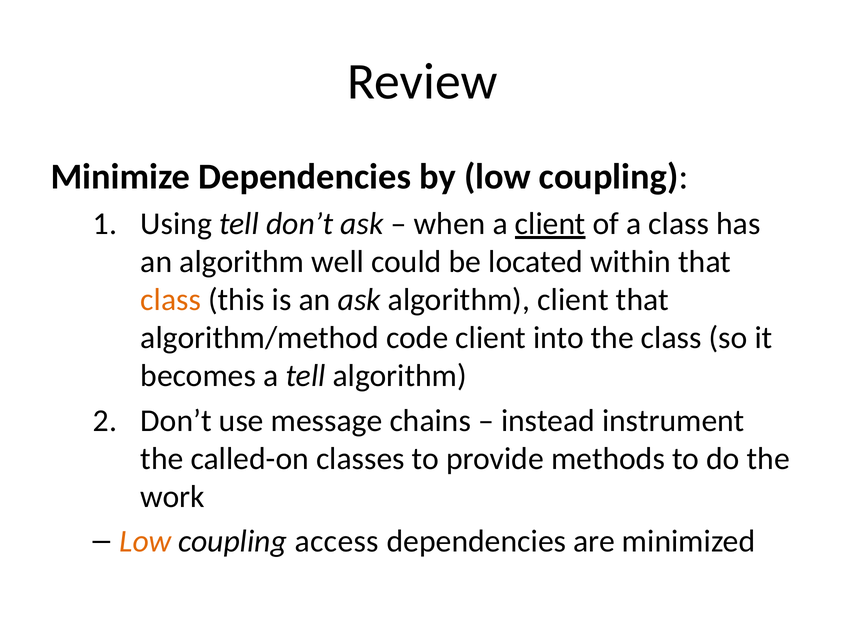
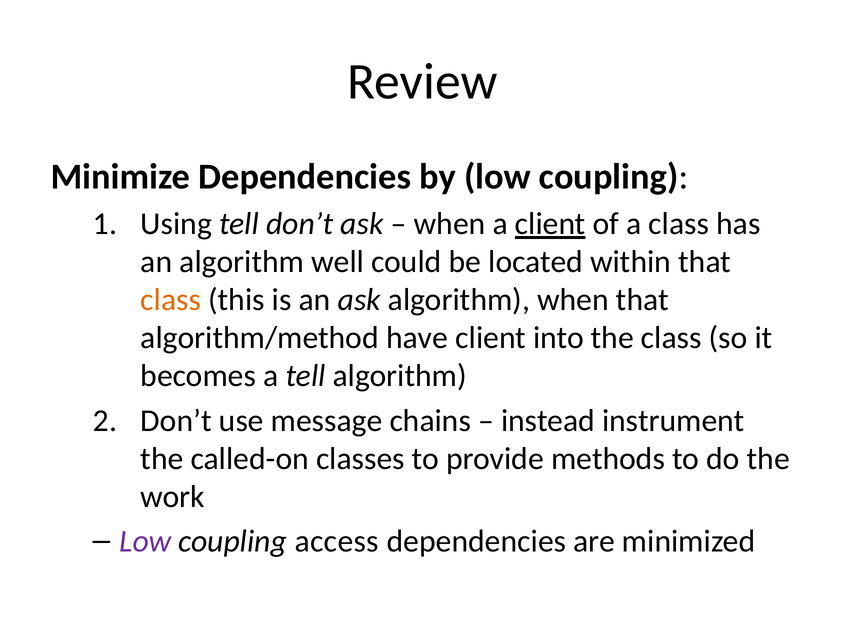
algorithm client: client -> when (573, 300)
code: code -> have (417, 338)
Low colour: orange -> purple (145, 541)
